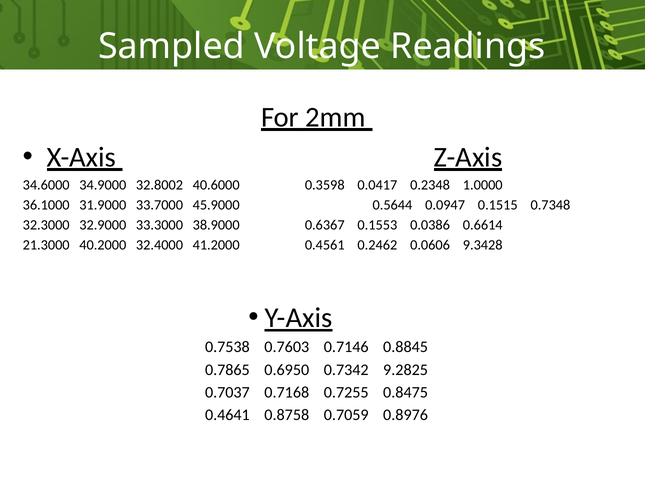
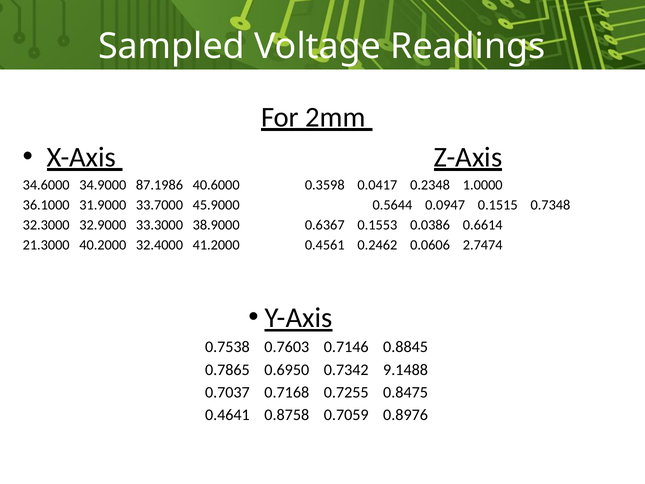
32.8002: 32.8002 -> 87.1986 (159, 185)
9.3428: 9.3428 -> 2.7474 (483, 245)
9.2825: 9.2825 -> 9.1488 (406, 370)
